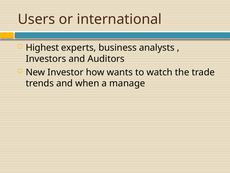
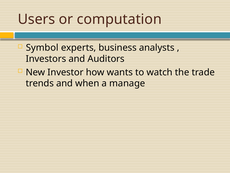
international: international -> computation (119, 19)
Highest: Highest -> Symbol (42, 48)
